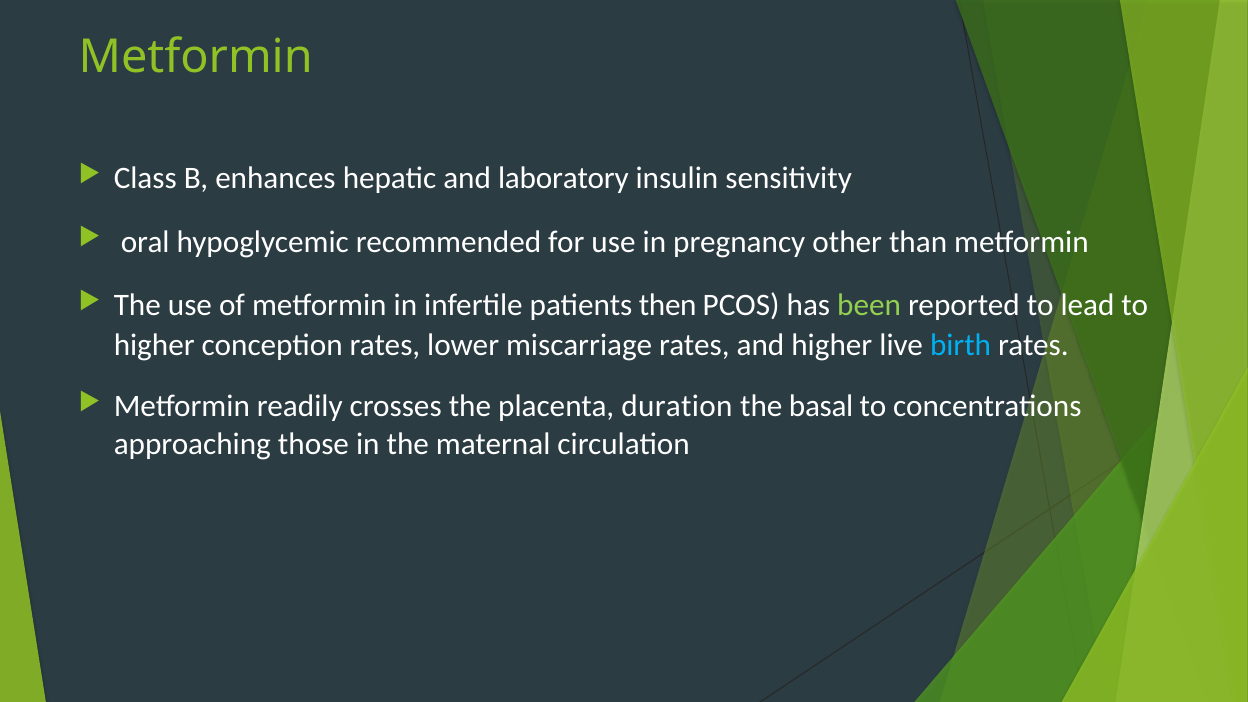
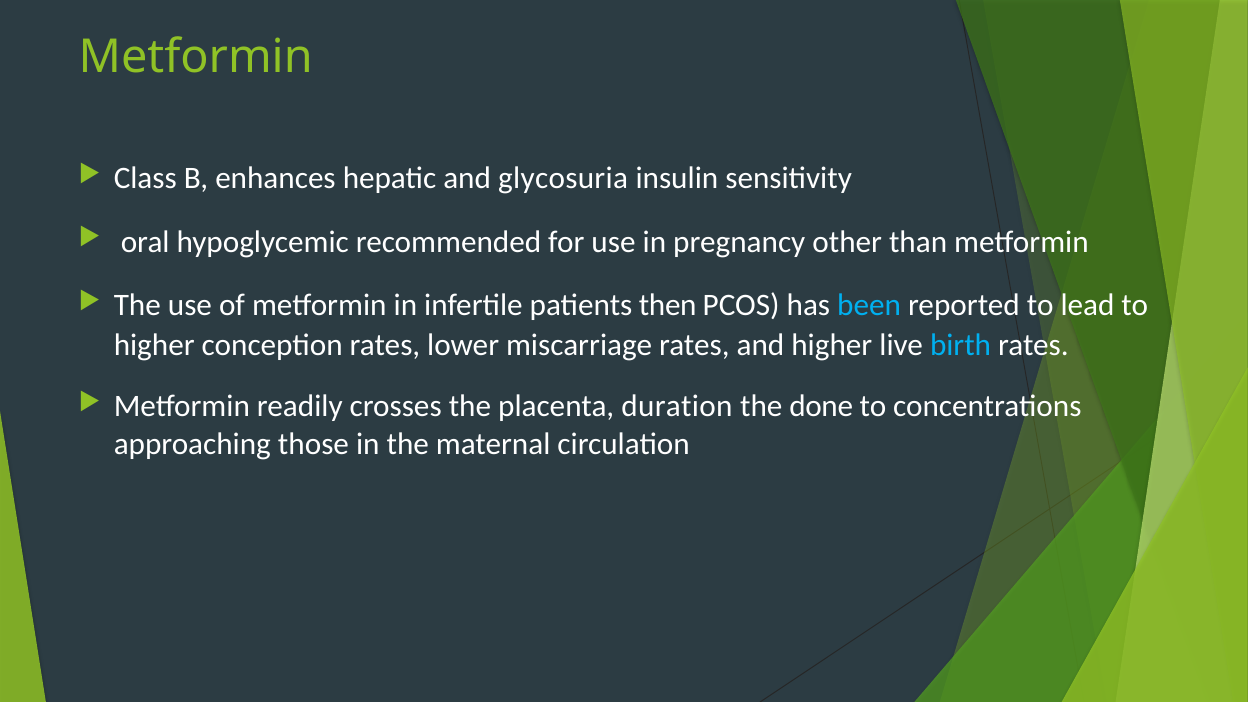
laboratory: laboratory -> glycosuria (563, 179)
been colour: light green -> light blue (869, 305)
basal: basal -> done (821, 406)
